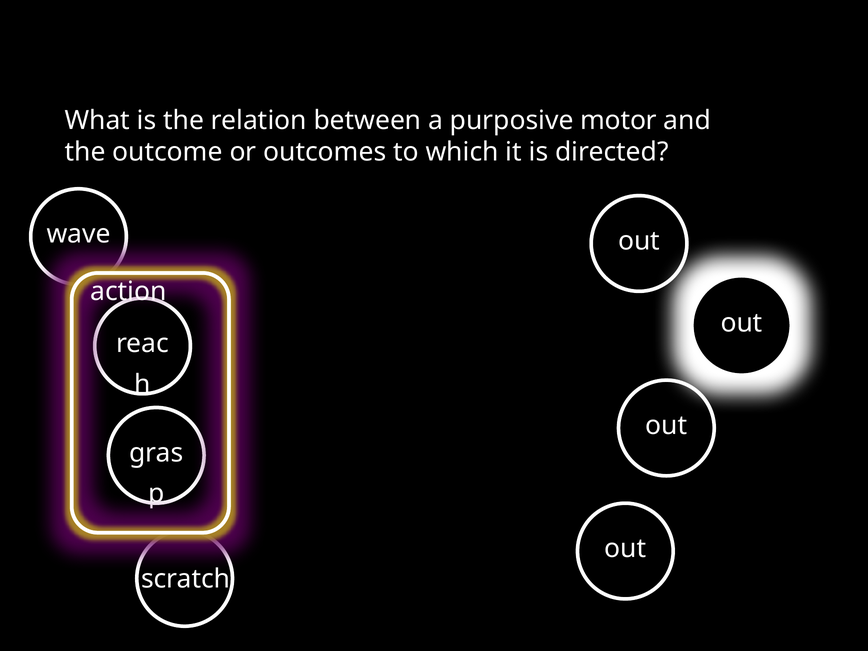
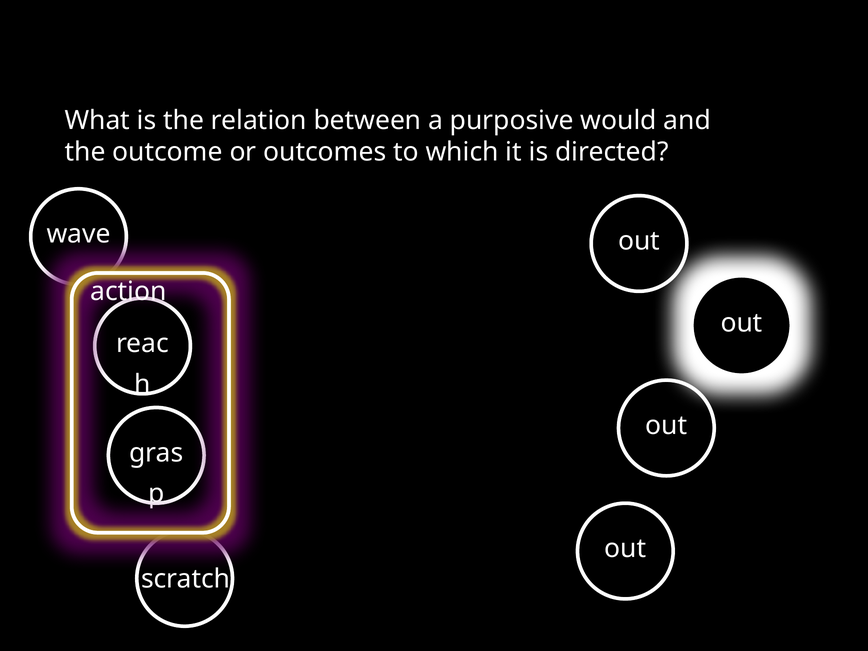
motor: motor -> would (619, 120)
